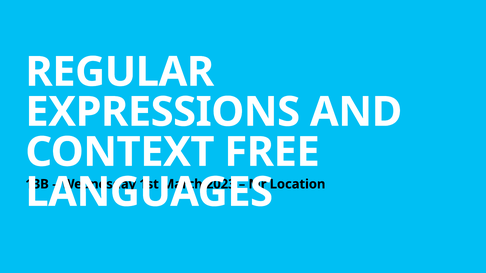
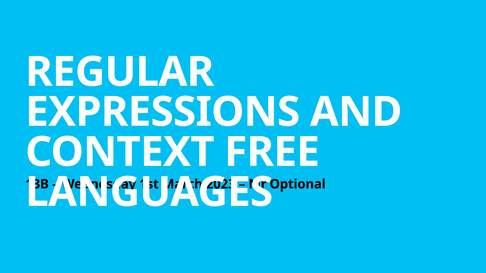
Location: Location -> Optional (298, 184)
